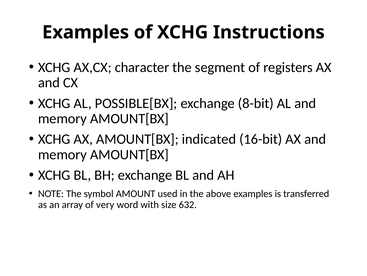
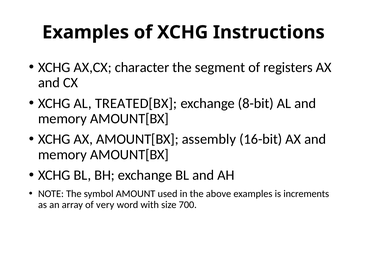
POSSIBLE[BX: POSSIBLE[BX -> TREATED[BX (136, 103)
indicated: indicated -> assembly (209, 139)
transferred: transferred -> increments (306, 193)
632: 632 -> 700 (188, 204)
